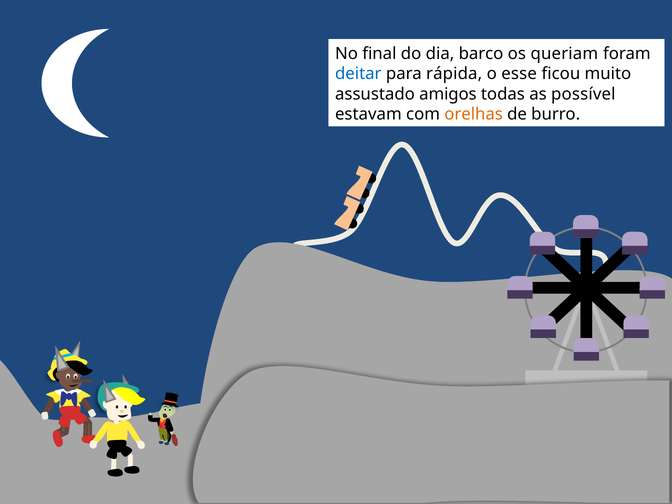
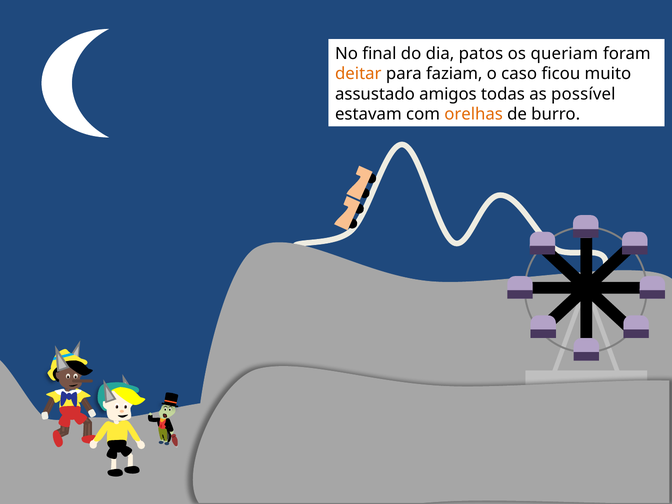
barco: barco -> patos (481, 54)
deitar colour: blue -> orange (358, 74)
rápida: rápida -> faziam (454, 74)
esse: esse -> caso (519, 74)
